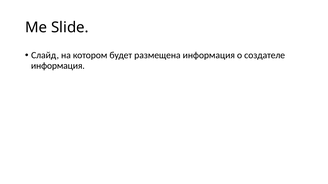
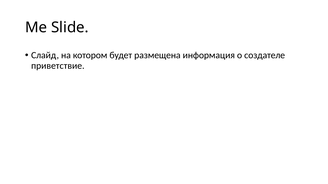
информация: информация -> приветствие (58, 66)
